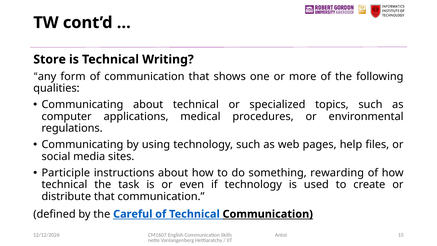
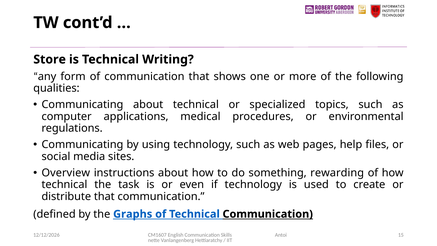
Participle: Participle -> Overview (66, 173)
Careful: Careful -> Graphs (133, 214)
